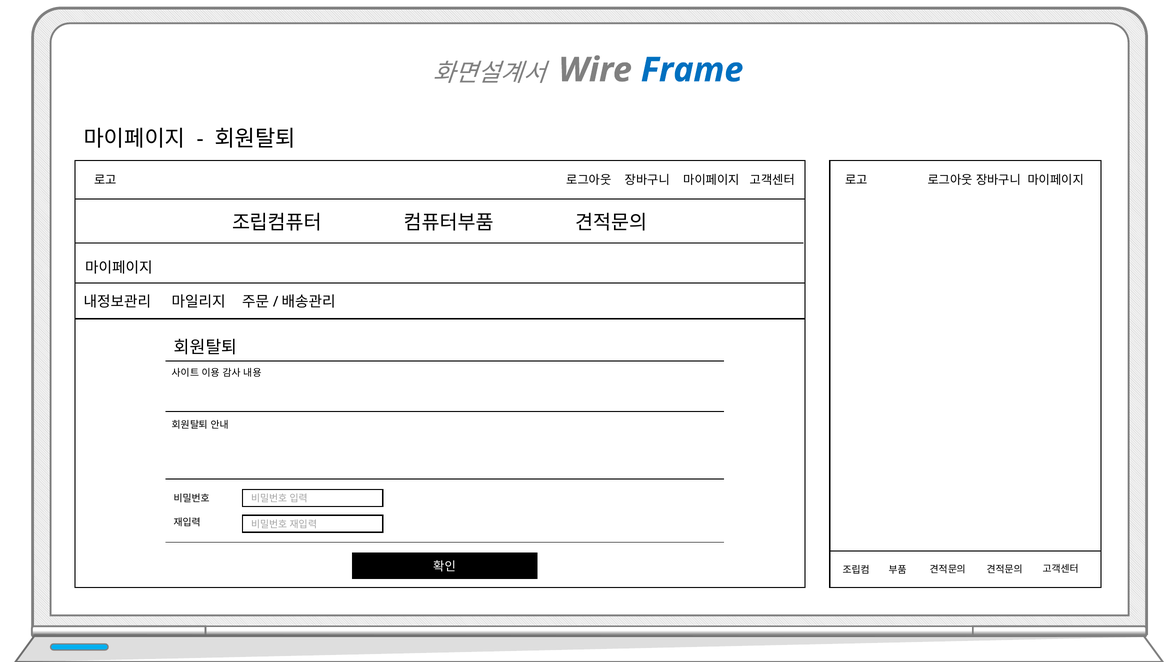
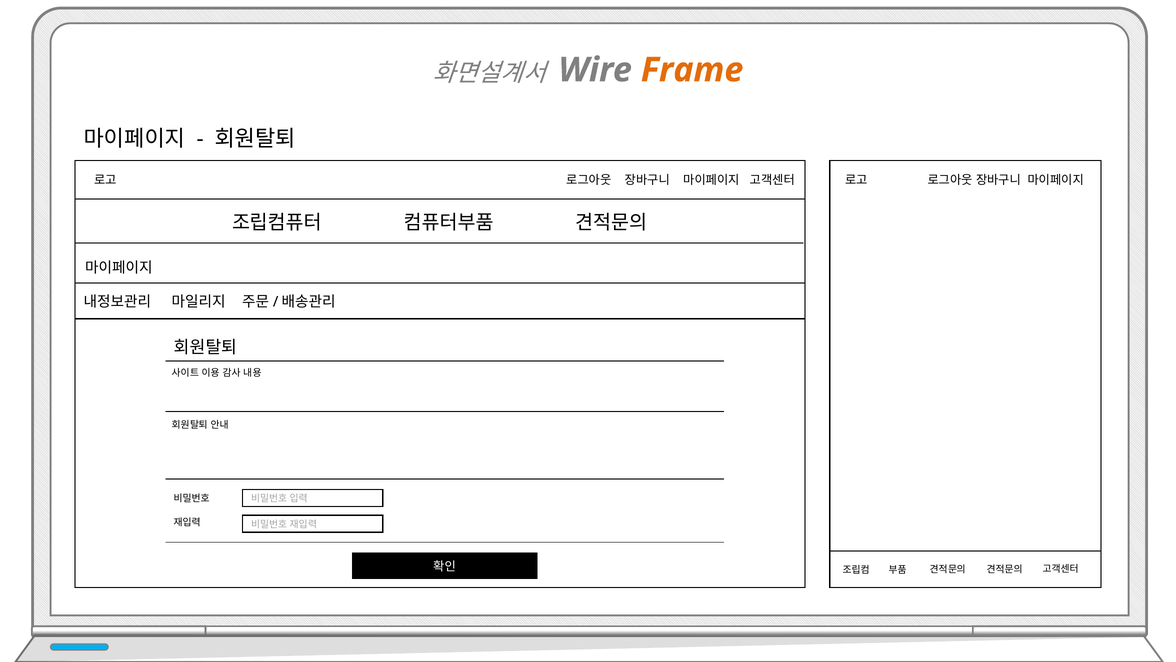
Frame colour: blue -> orange (692, 70)
